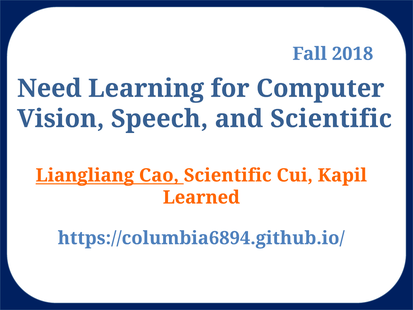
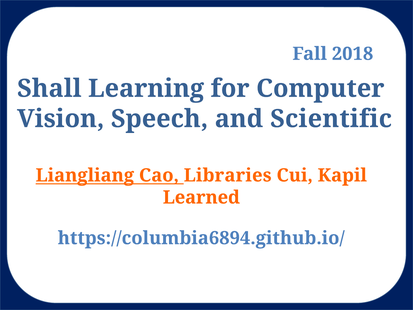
Need: Need -> Shall (49, 88)
Cao Scientific: Scientific -> Libraries (228, 175)
